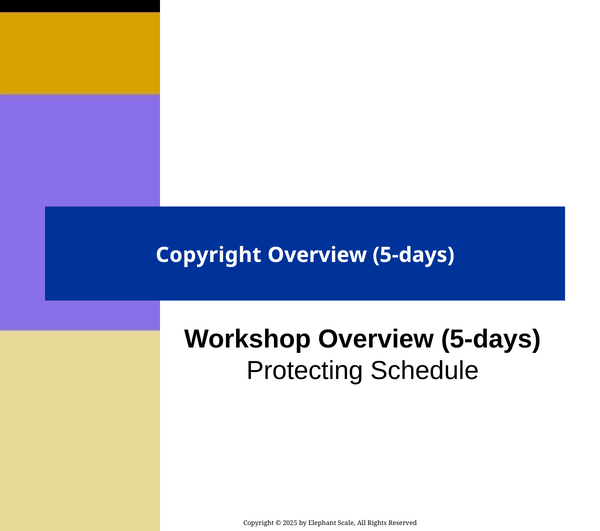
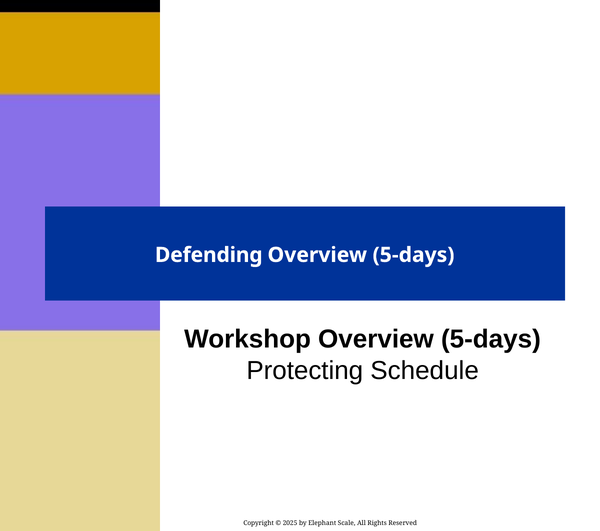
Copyright: Copyright -> Defending (209, 255)
